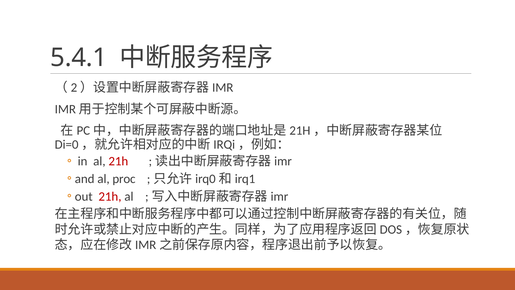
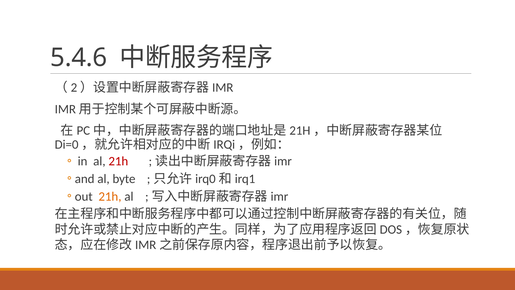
5.4.1: 5.4.1 -> 5.4.6 (79, 58)
proc: proc -> byte (124, 179)
21h colour: red -> orange (110, 196)
